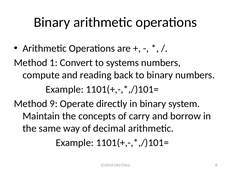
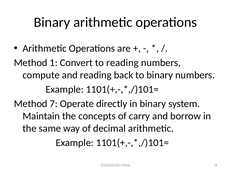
to systems: systems -> reading (122, 63)
9: 9 -> 7 (54, 104)
